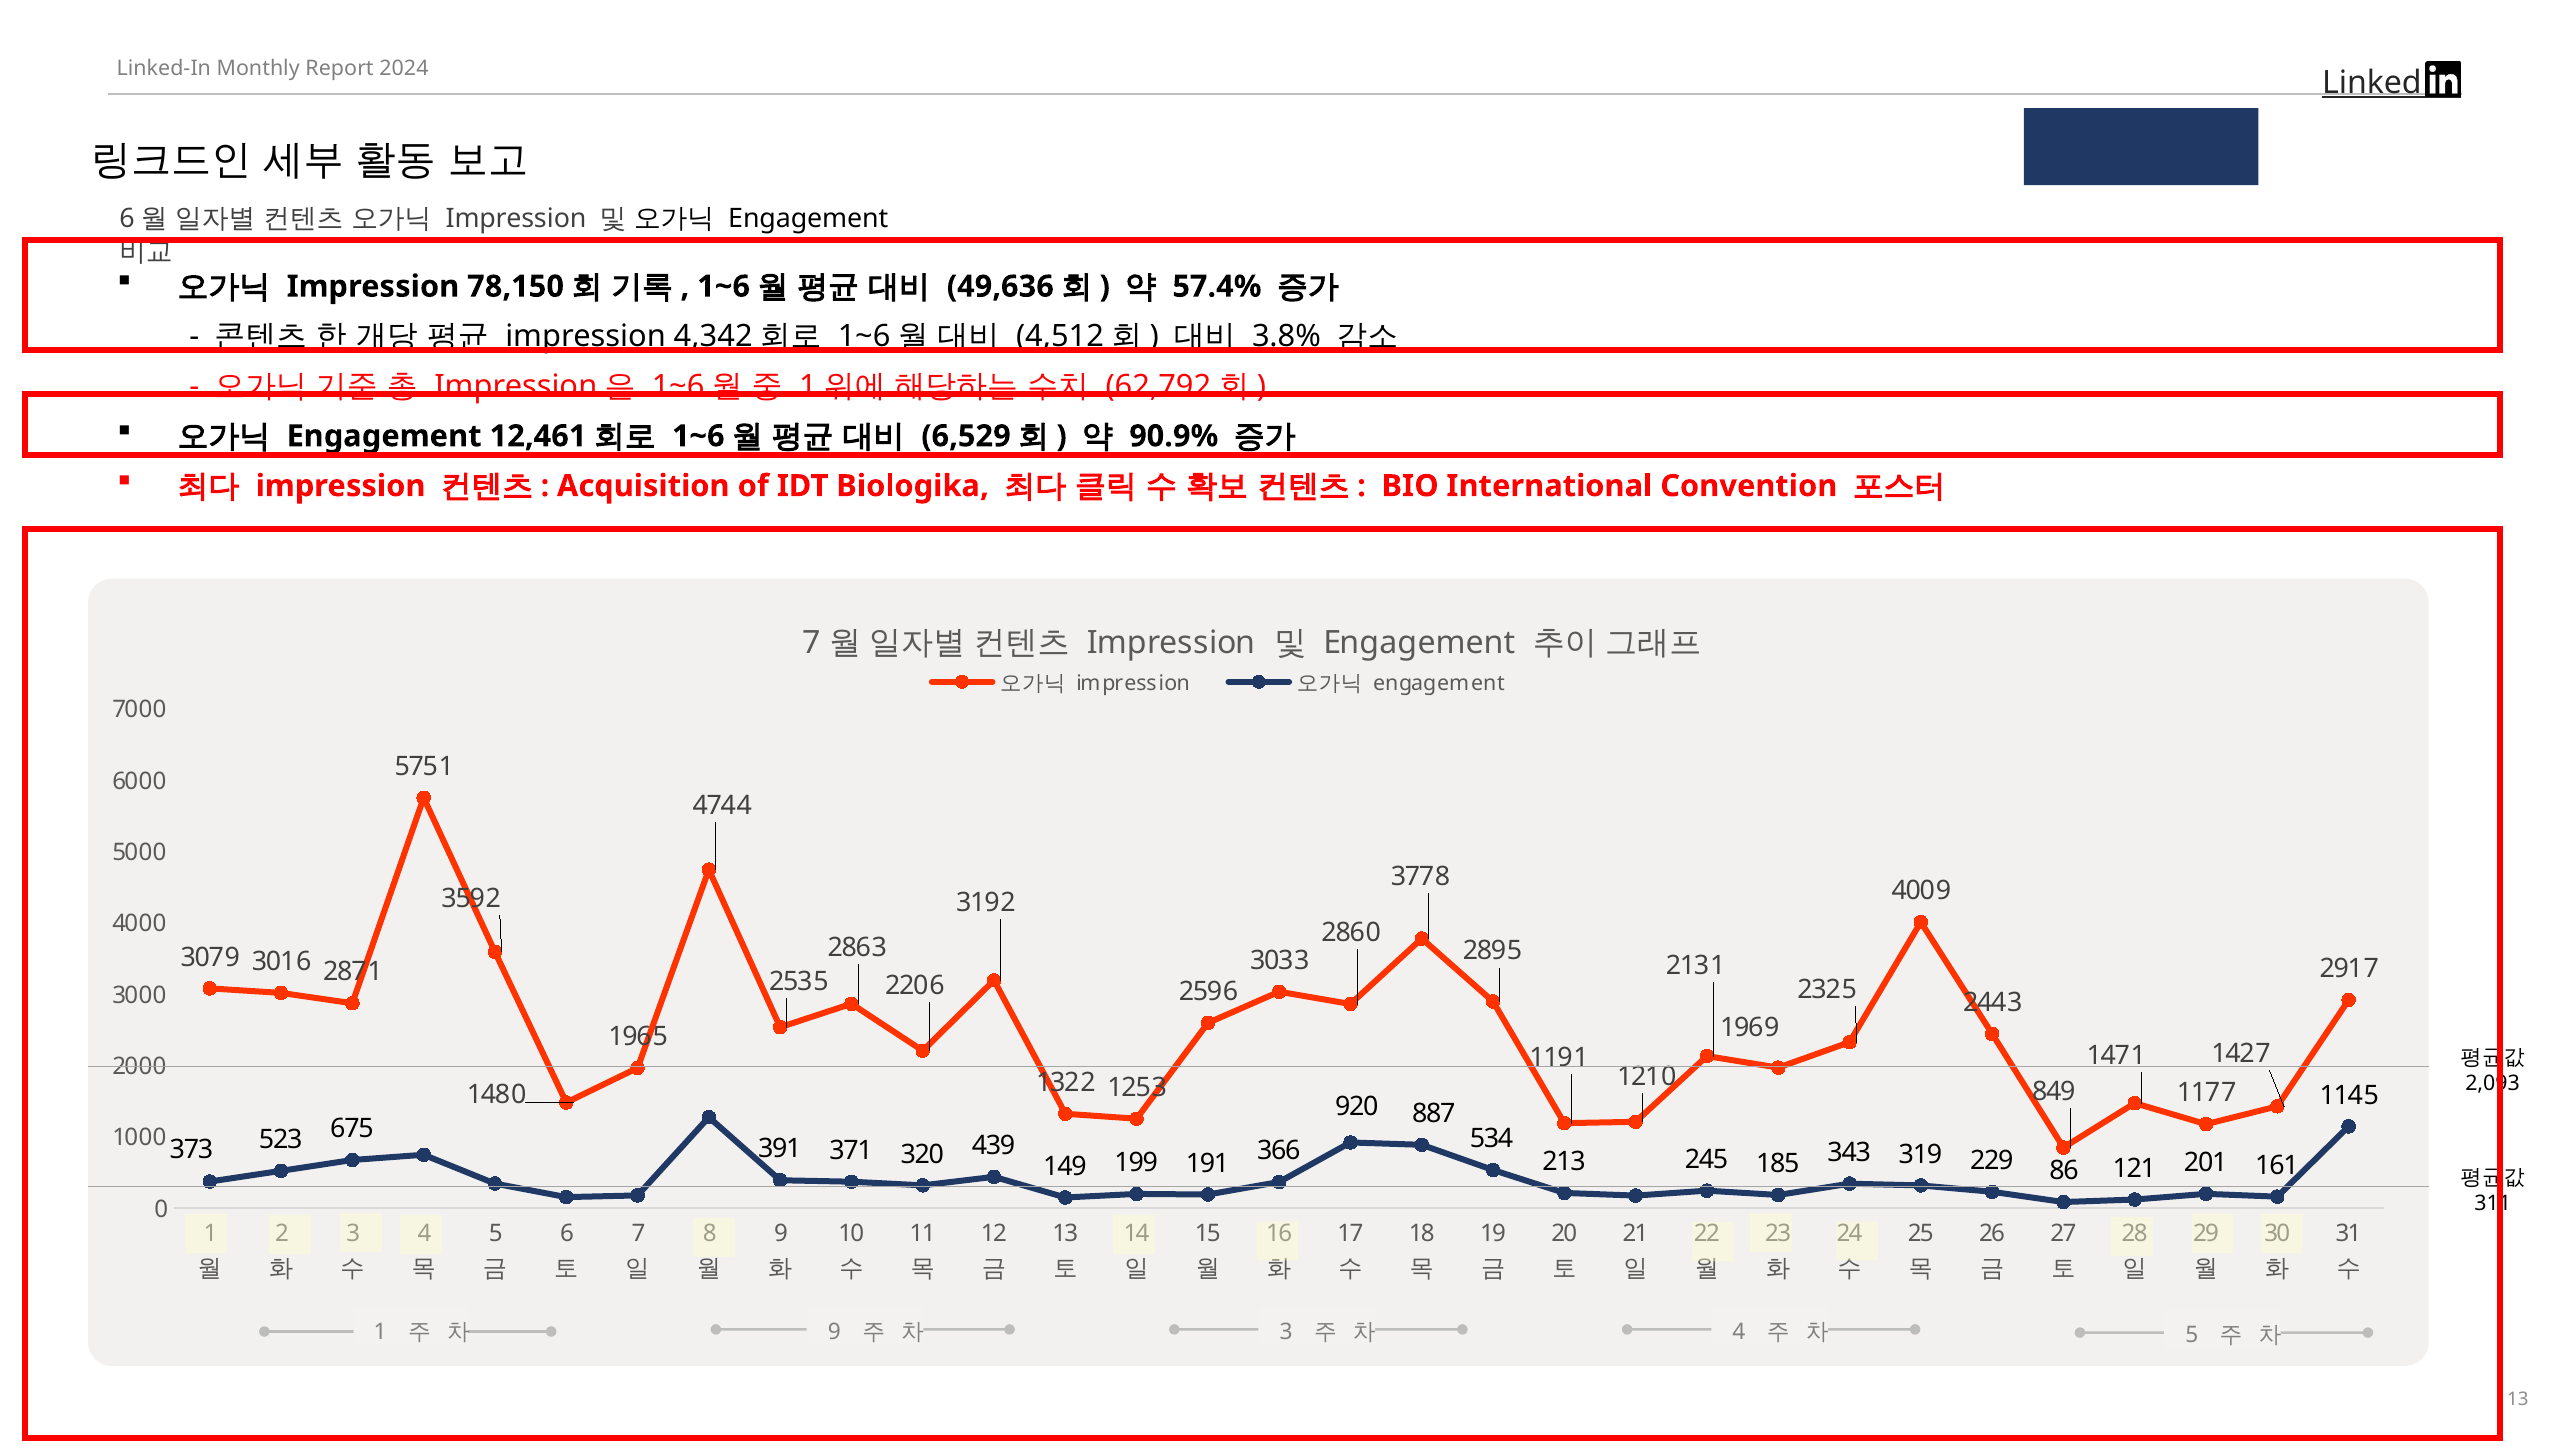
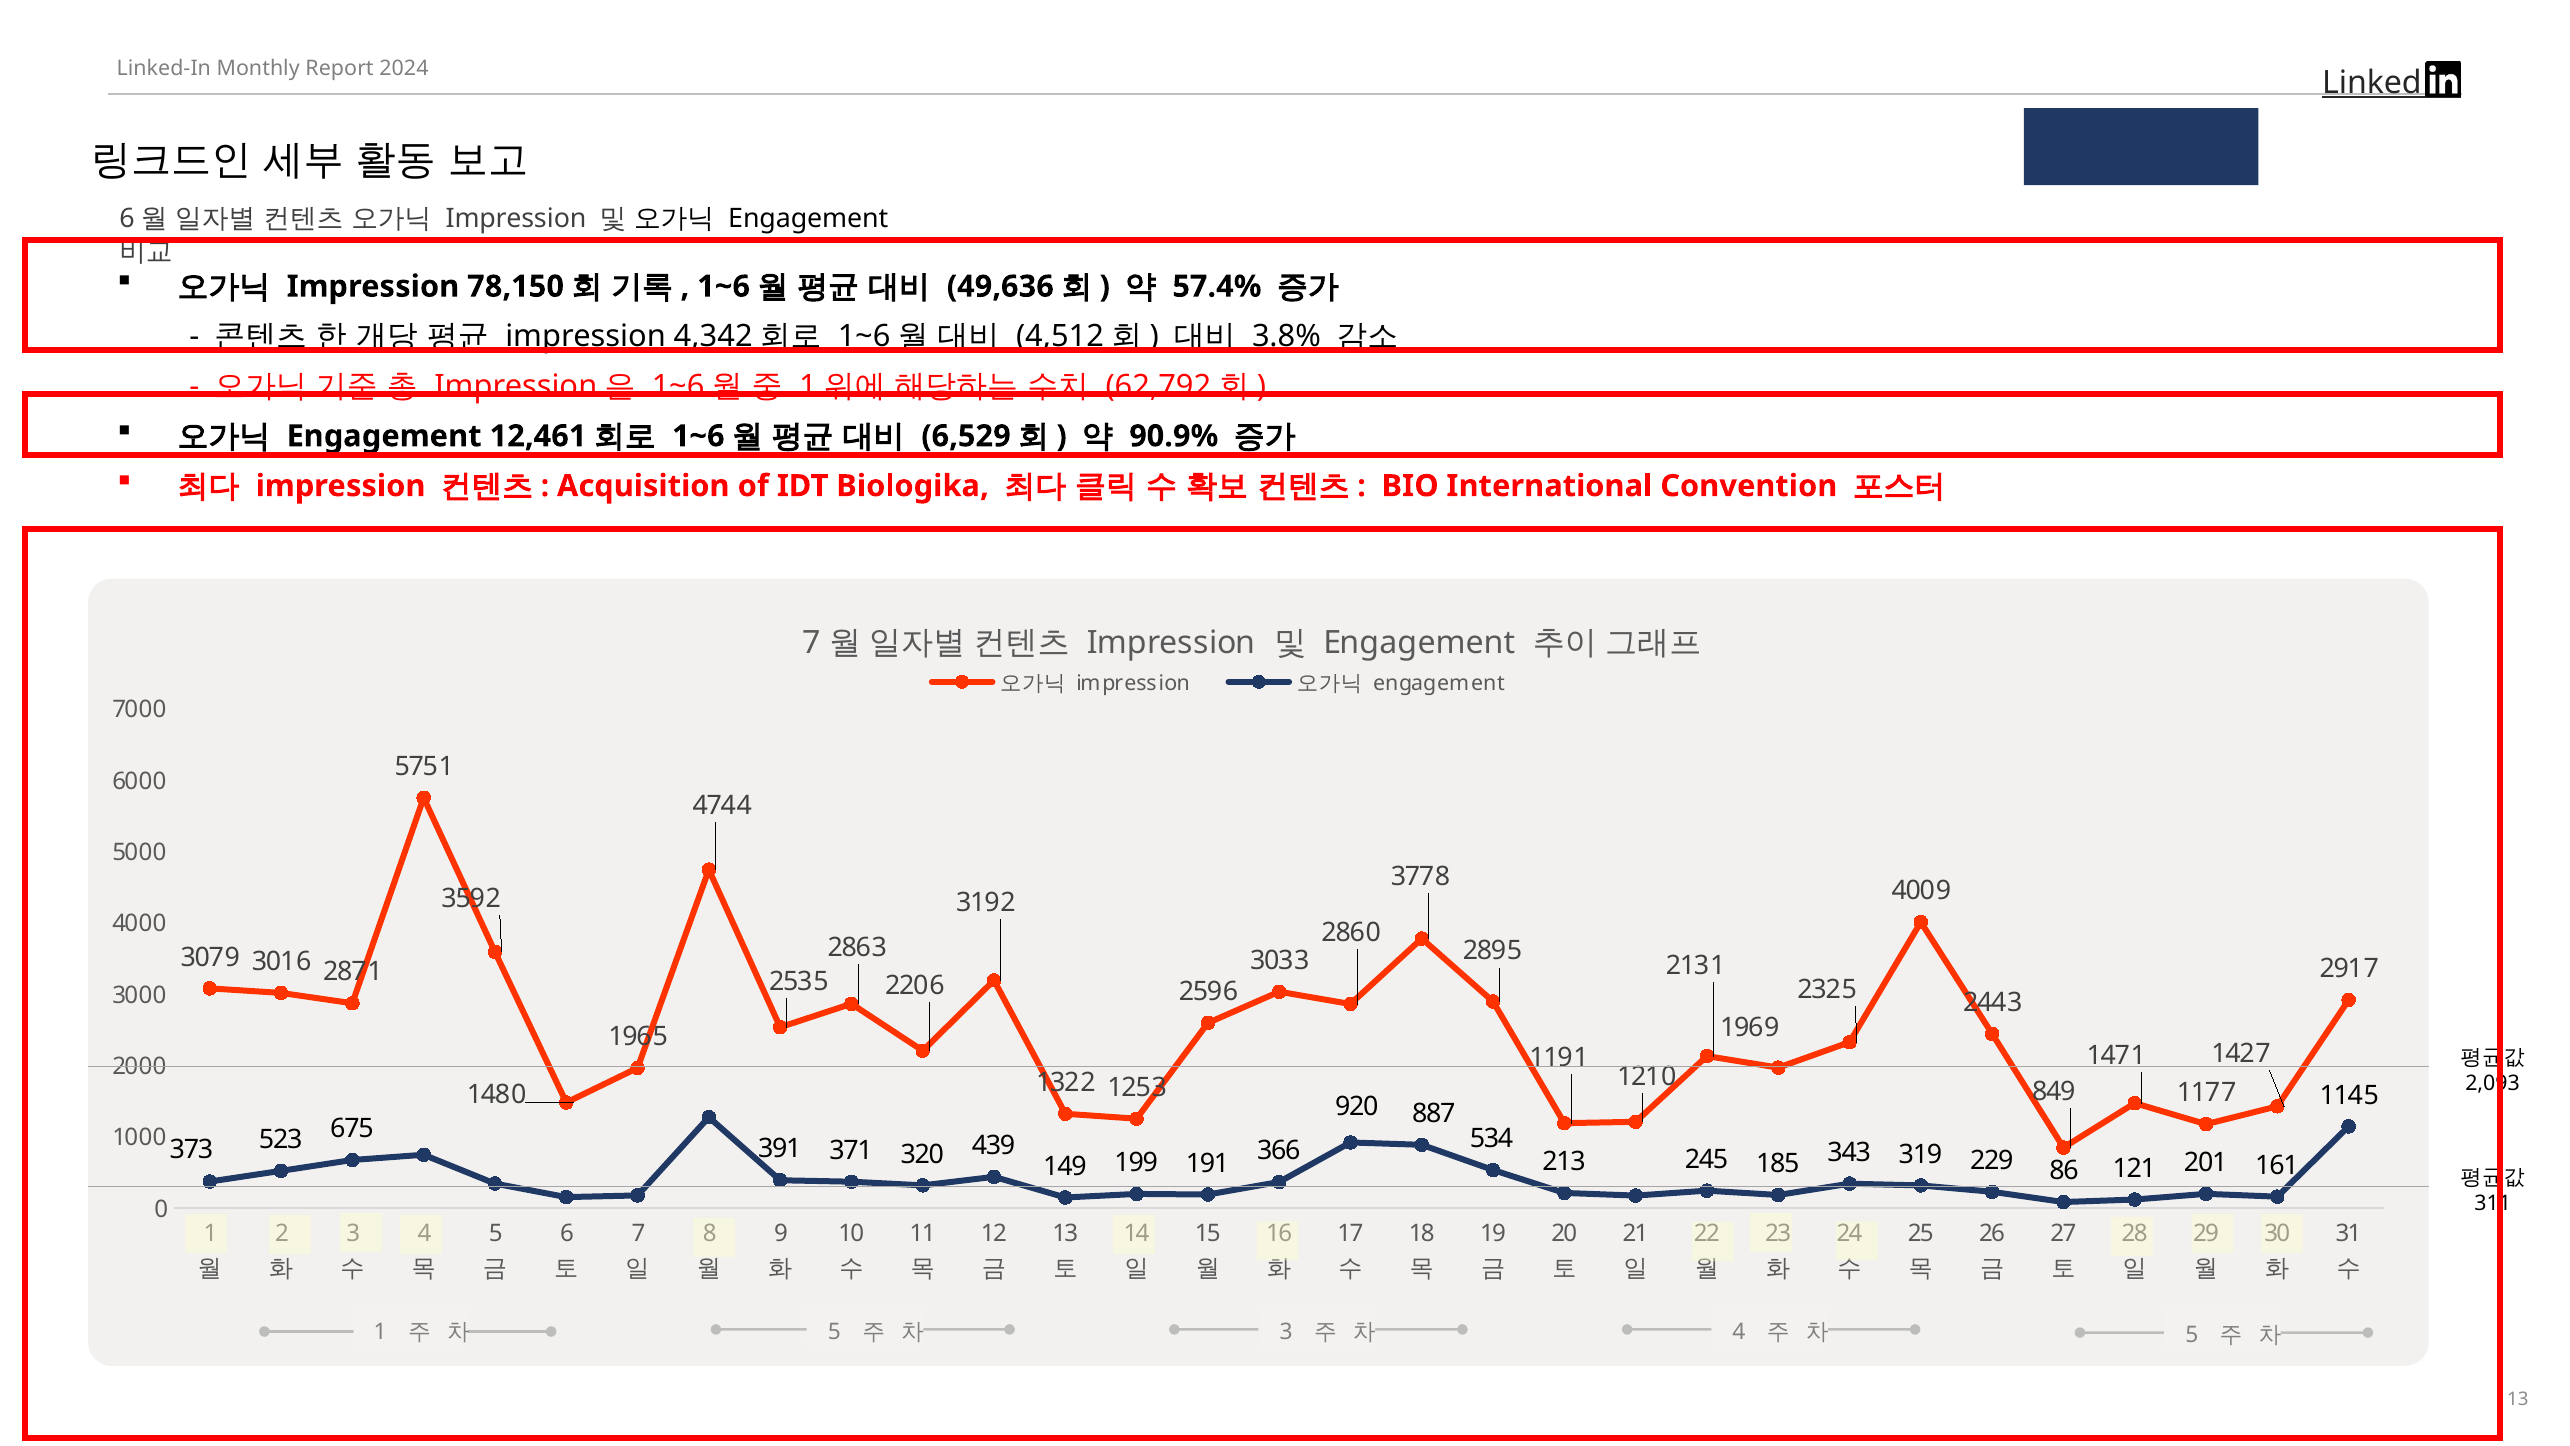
9: 9 -> 5 (834, 1331)
